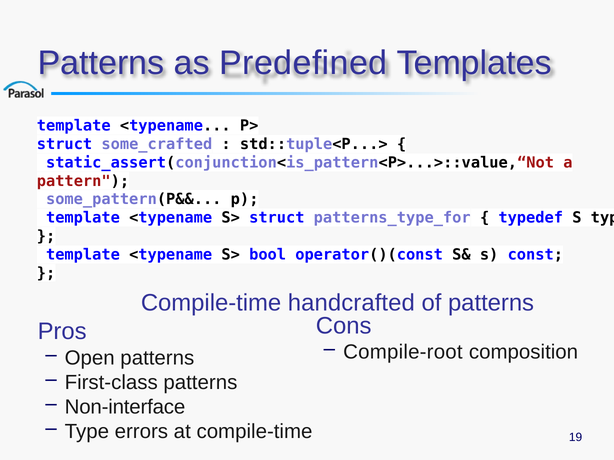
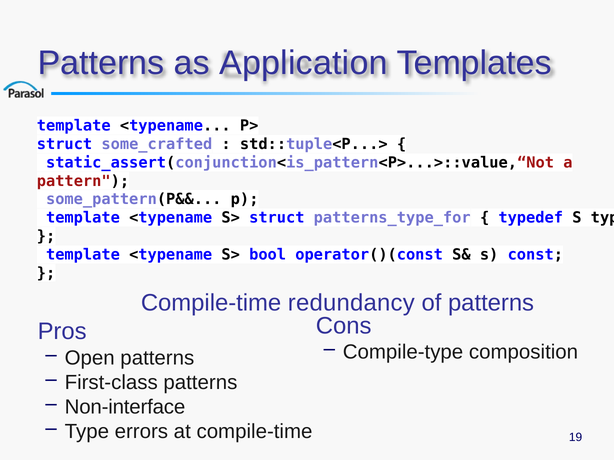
Predefined: Predefined -> Application (303, 63)
handcrafted: handcrafted -> redundancy (351, 303)
Compile-root: Compile-root -> Compile-type (403, 352)
